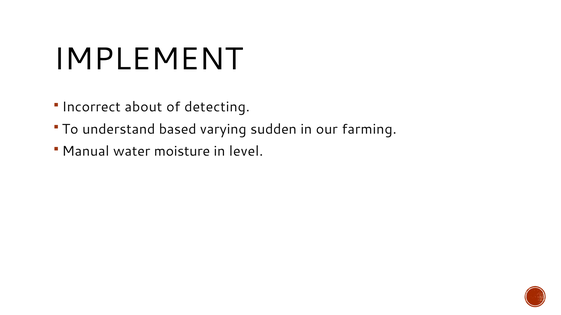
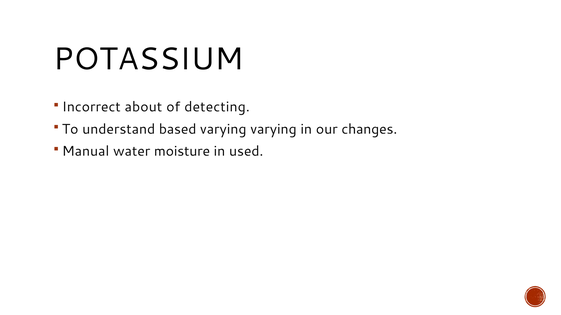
IMPLEMENT: IMPLEMENT -> POTASSIUM (148, 59)
varying sudden: sudden -> varying (273, 129)
farming: farming -> changes (369, 129)
level: level -> used (246, 152)
